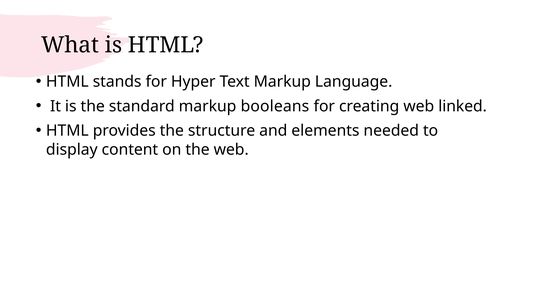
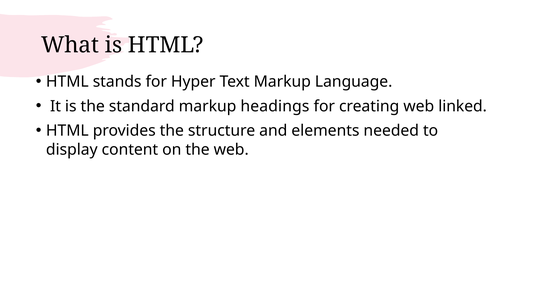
booleans: booleans -> headings (275, 106)
